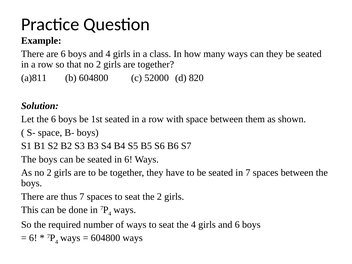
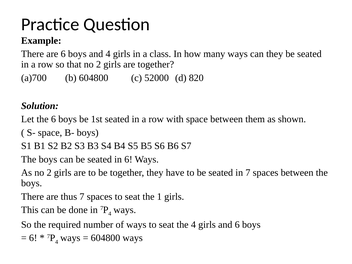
a)811: a)811 -> a)700 (34, 78)
the 2: 2 -> 1 (159, 197)
